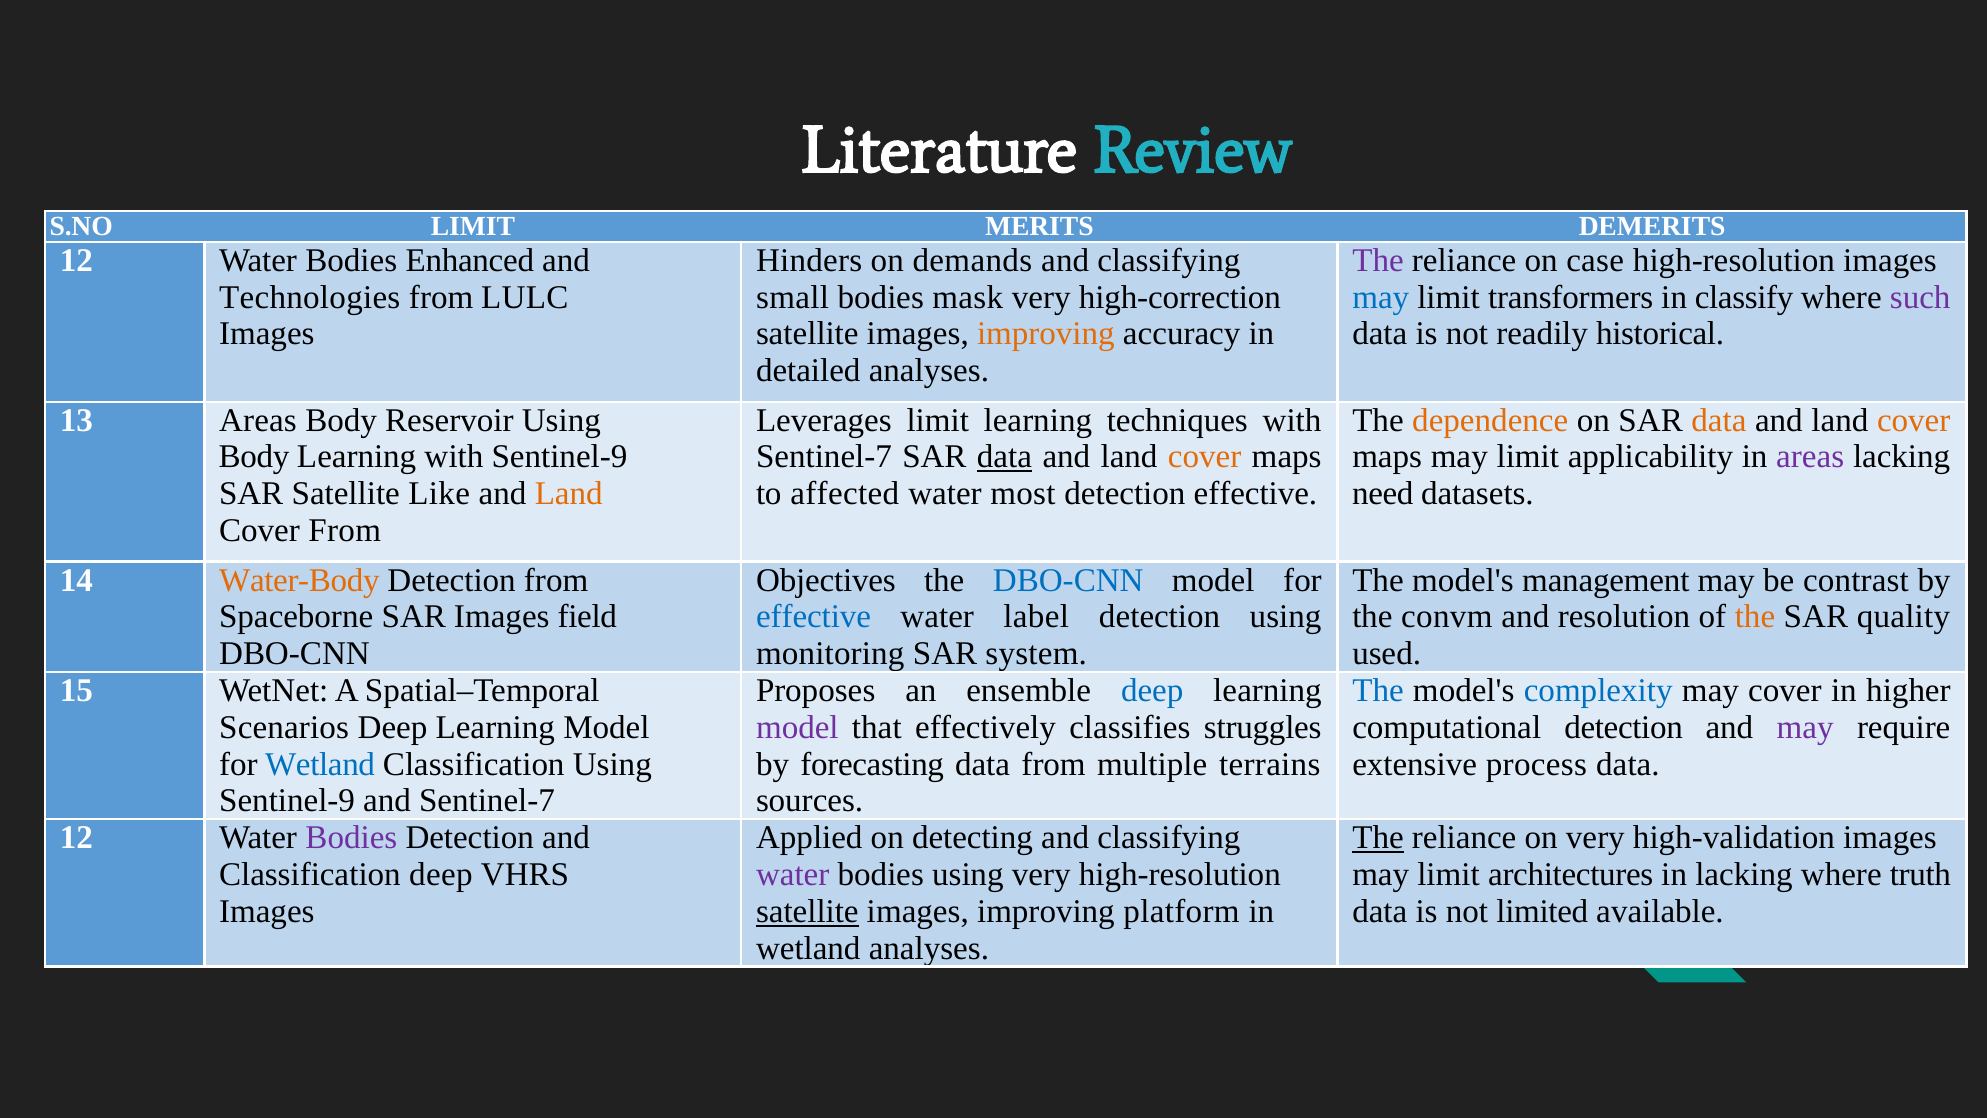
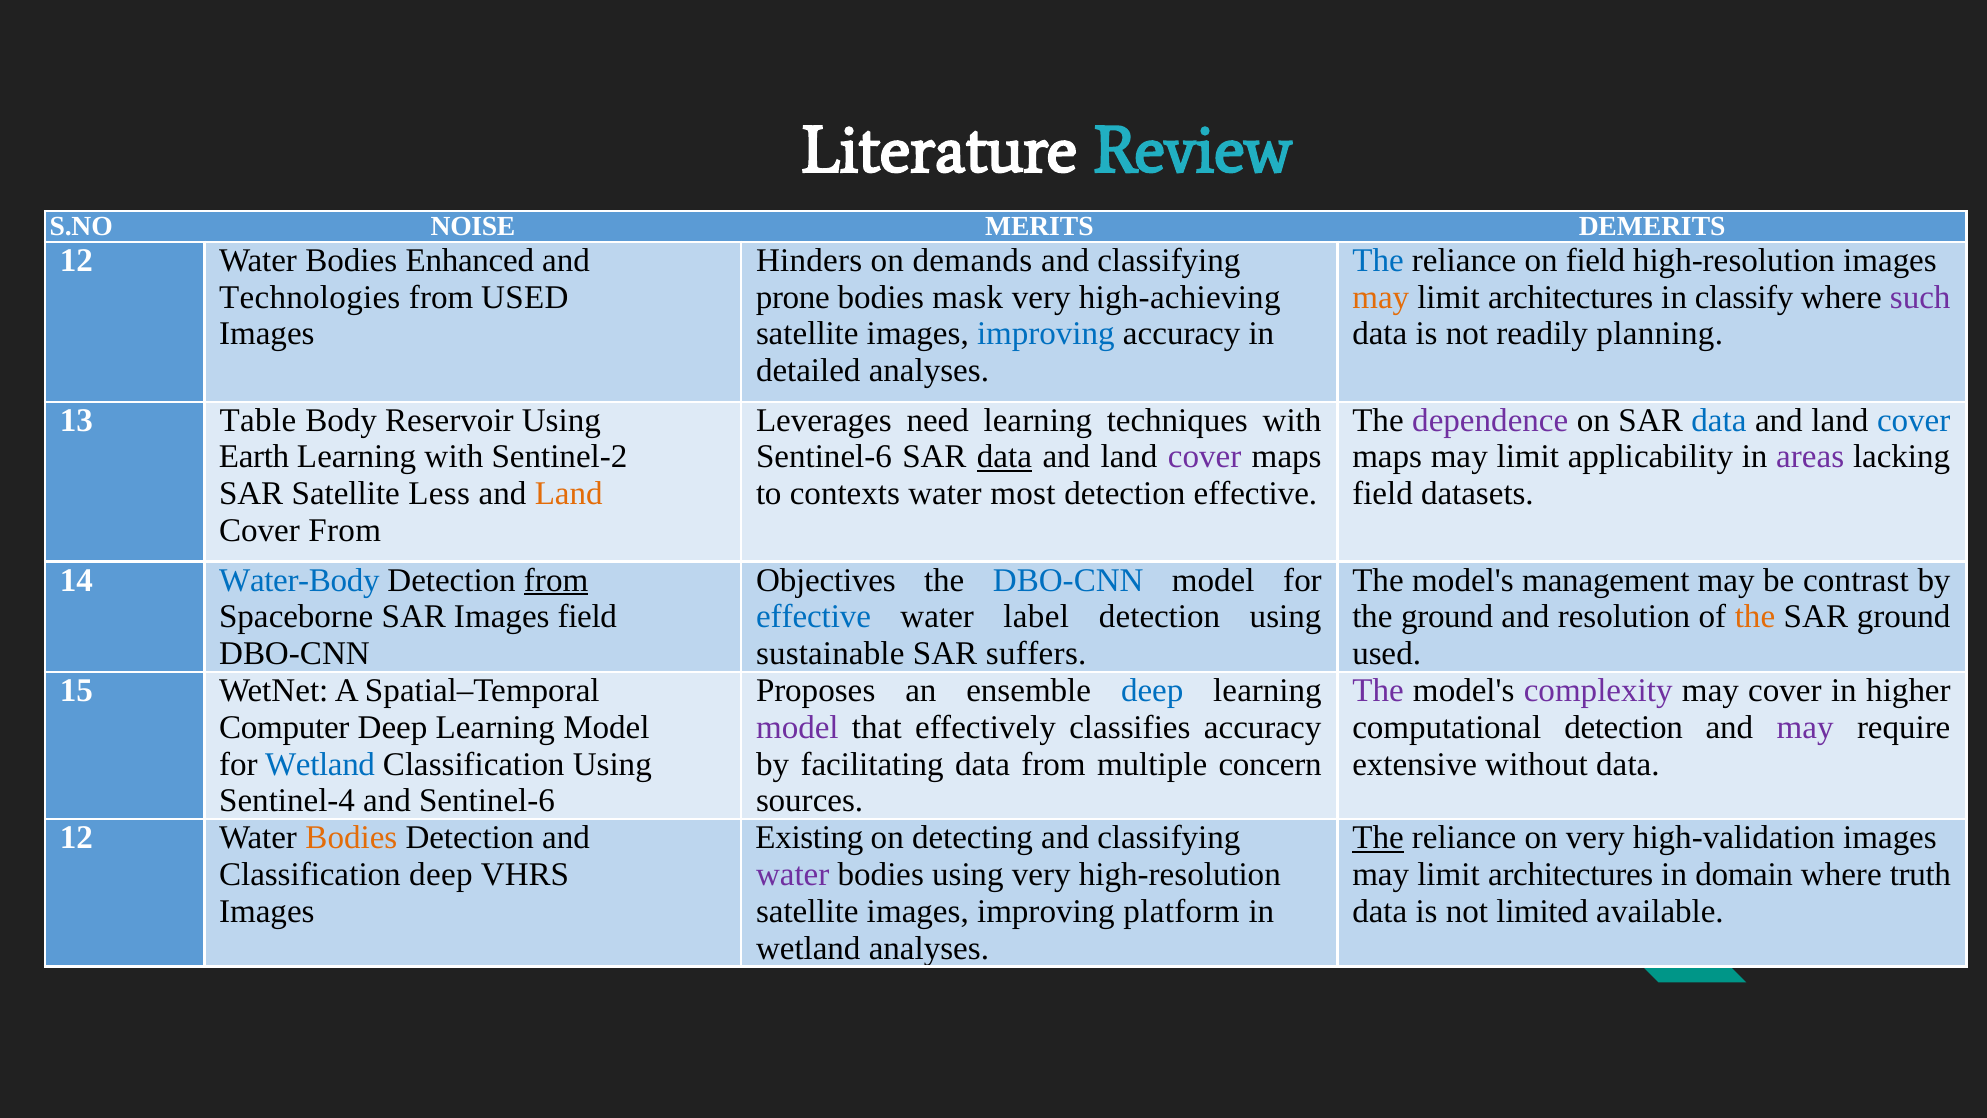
S.NO LIMIT: LIMIT -> NOISE (473, 227)
The colour: purple -> blue (1378, 260)
on case: case -> field (1596, 260)
from LULC: LULC -> USED (525, 297)
small: small -> prone (793, 297)
high-correction: high-correction -> high-achieving (1180, 297)
may colour: blue -> orange (1381, 297)
transformers: transformers -> architectures (1571, 297)
improving colour: orange -> blue (1046, 334)
historical: historical -> planning (1660, 334)
13 Areas: Areas -> Table (258, 420)
Leverages limit: limit -> need (938, 420)
dependence colour: orange -> purple (1490, 420)
data colour: orange -> blue (1719, 420)
cover colour: orange -> blue (1914, 420)
Body: Body -> Earth (254, 457)
with Sentinel-9: Sentinel-9 -> Sentinel-2 (559, 457)
Sentinel-7: Sentinel-7 -> Sentinel-6 (824, 457)
cover colour: orange -> purple (1205, 457)
Like: Like -> Less (439, 494)
affected: affected -> contexts (845, 494)
need: need -> field (1383, 494)
Water-Body colour: orange -> blue (299, 580)
from underline: none -> present (556, 580)
the convm: convm -> ground (1447, 617)
SAR quality: quality -> ground (1904, 617)
monitoring: monitoring -> sustainable (830, 654)
system: system -> suffers (1036, 654)
The colour: blue -> purple (1378, 690)
complexity colour: blue -> purple (1598, 690)
Scenarios: Scenarios -> Computer (284, 727)
classifies struggles: struggles -> accuracy (1263, 727)
forecasting: forecasting -> facilitating (872, 764)
terrains: terrains -> concern (1270, 764)
process: process -> without (1536, 764)
Sentinel-9: Sentinel-9 -> Sentinel-4 (287, 801)
and Sentinel-7: Sentinel-7 -> Sentinel-6 (487, 801)
Bodies colour: purple -> orange (351, 838)
Applied: Applied -> Existing (809, 838)
in lacking: lacking -> domain (1744, 874)
satellite underline: present -> none (807, 911)
